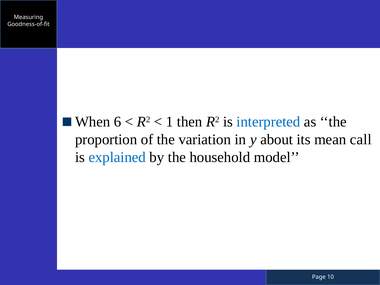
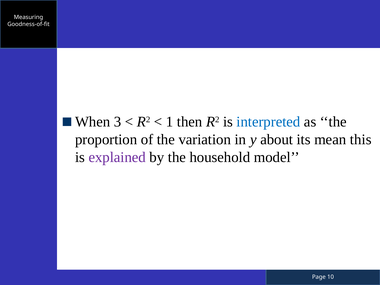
6: 6 -> 3 (118, 122)
call: call -> this (361, 139)
explained colour: blue -> purple (117, 157)
